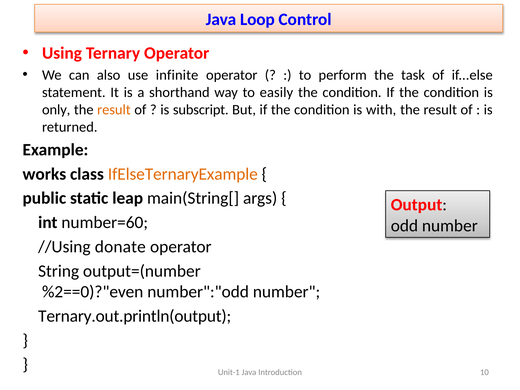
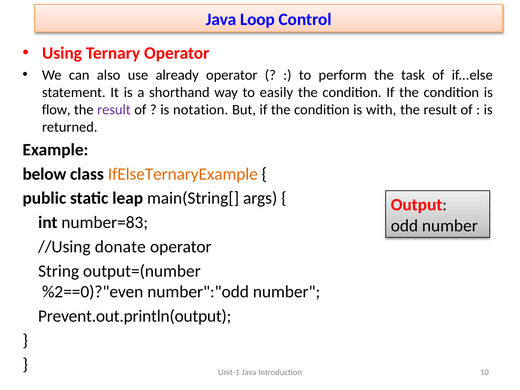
infinite: infinite -> already (177, 75)
only: only -> flow (56, 110)
result colour: orange -> purple (114, 110)
subscript: subscript -> notation (201, 110)
works: works -> below (44, 174)
number=60: number=60 -> number=83 (105, 223)
Ternary.out.println(output: Ternary.out.println(output -> Prevent.out.println(output (135, 316)
